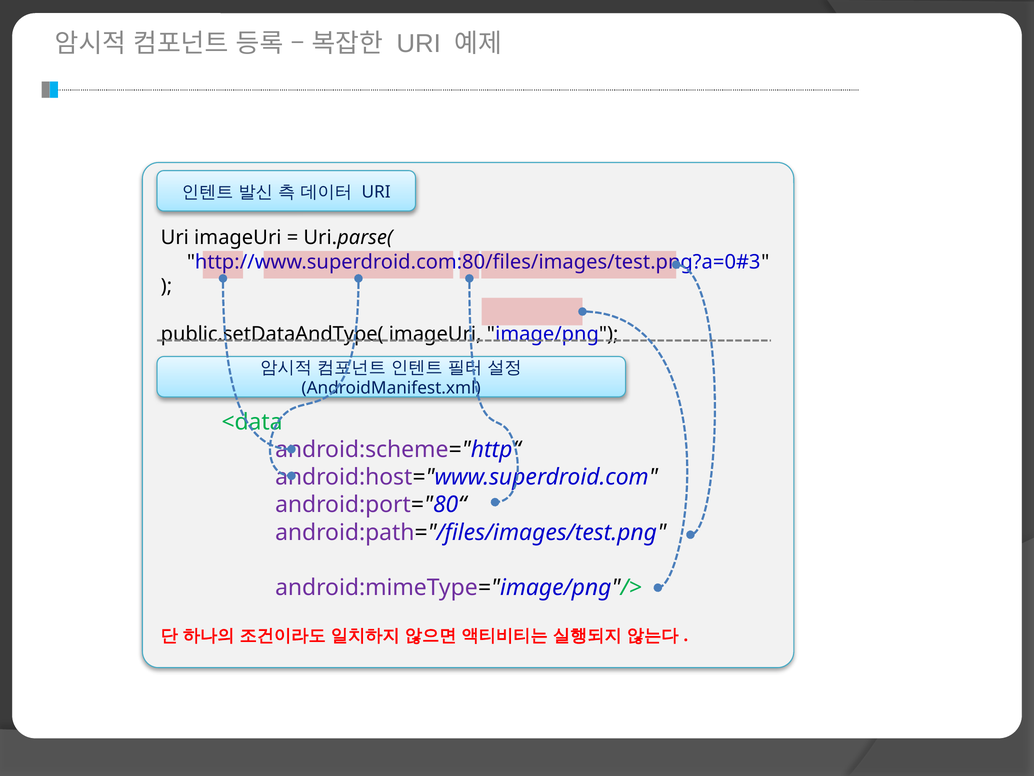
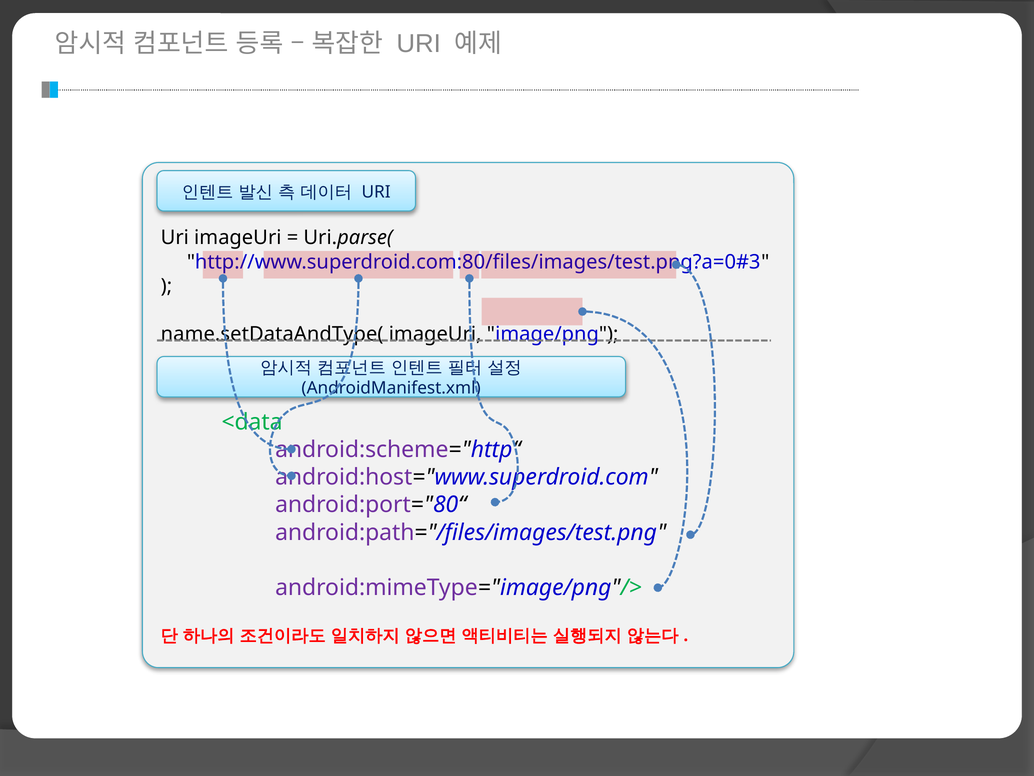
public.setDataAndType(: public.setDataAndType( -> name.setDataAndType( (272, 334)
